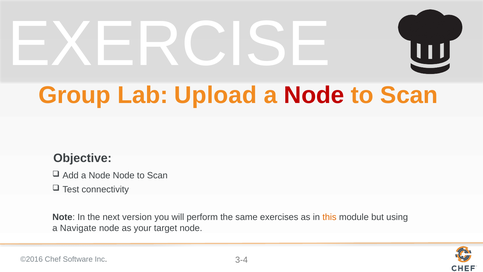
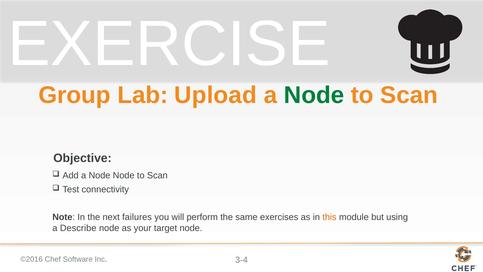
Node colour: red -> green (314, 95)
version: version -> failures (137, 217)
Navigate: Navigate -> Describe (78, 228)
